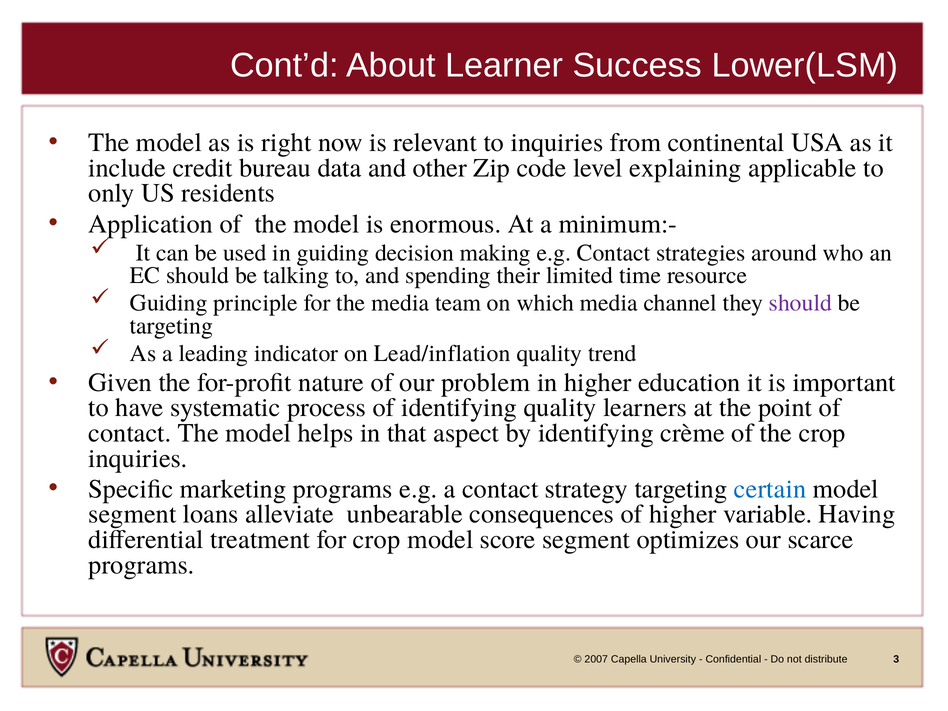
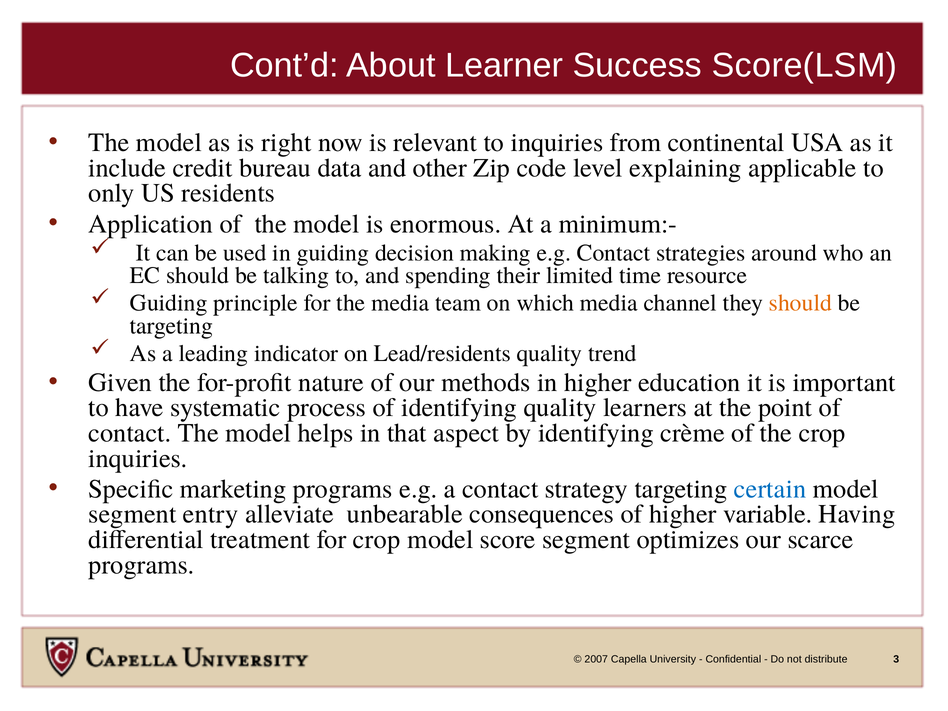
Lower(LSM: Lower(LSM -> Score(LSM (805, 66)
should colour: purple -> orange (800, 303)
Lead/inflation: Lead/inflation -> Lead/residents (442, 353)
problem: problem -> methods (486, 382)
loans: loans -> entry (211, 514)
